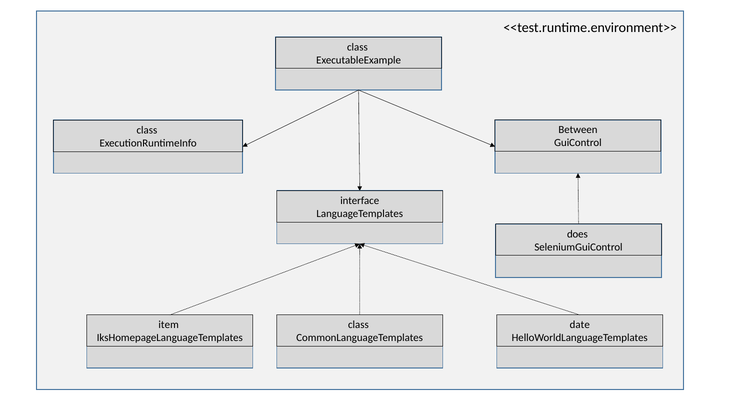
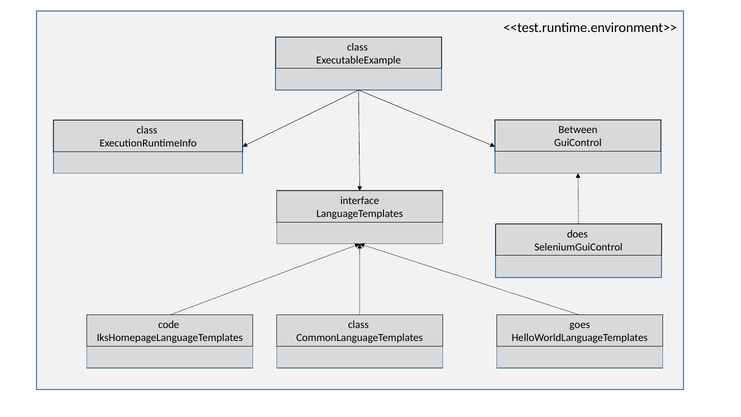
item: item -> code (169, 325)
date: date -> goes (580, 325)
